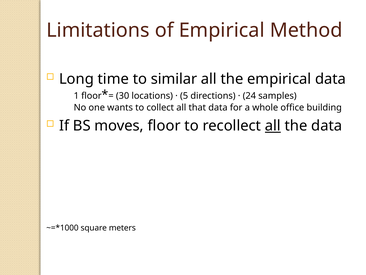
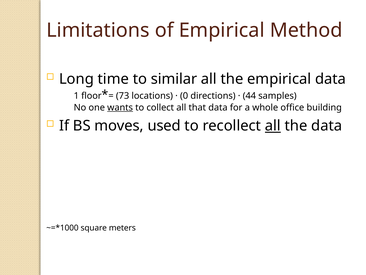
30: 30 -> 73 (123, 96)
5: 5 -> 0 (184, 96)
24: 24 -> 44 (249, 96)
wants underline: none -> present (120, 107)
moves floor: floor -> used (164, 126)
